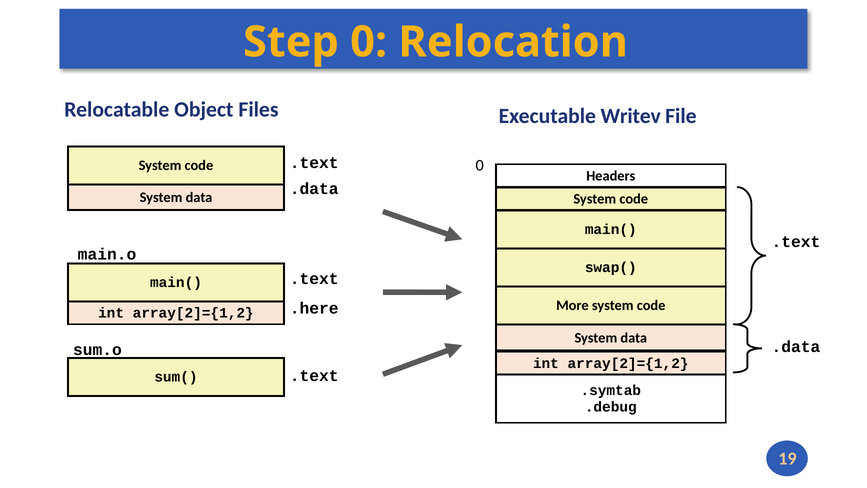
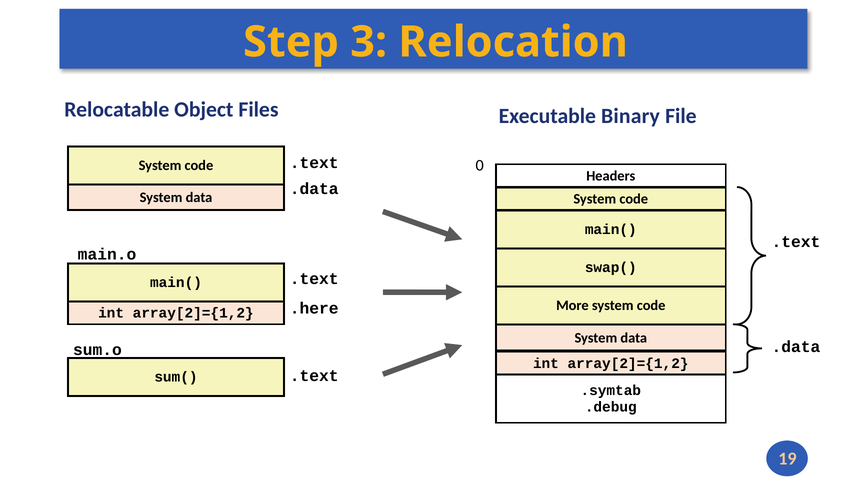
Step 0: 0 -> 3 (369, 42)
Writev: Writev -> Binary (630, 116)
